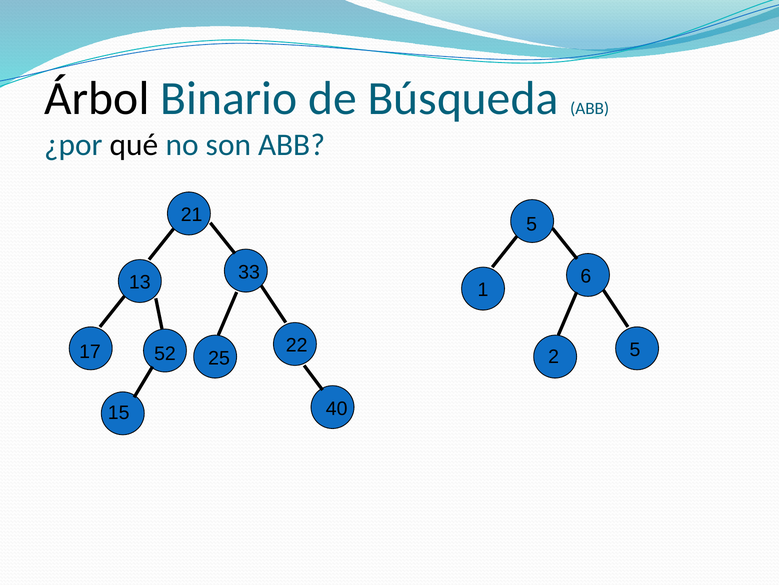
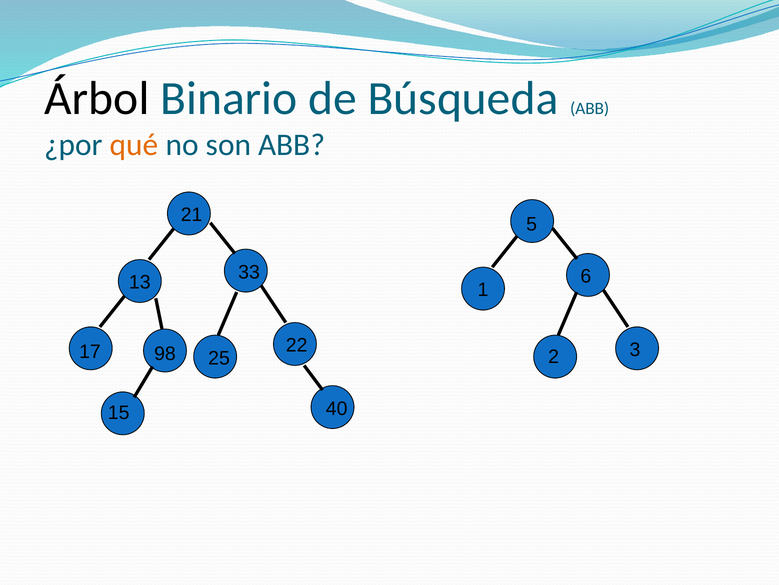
qué colour: black -> orange (134, 145)
52: 52 -> 98 (165, 353)
2 5: 5 -> 3 (635, 349)
